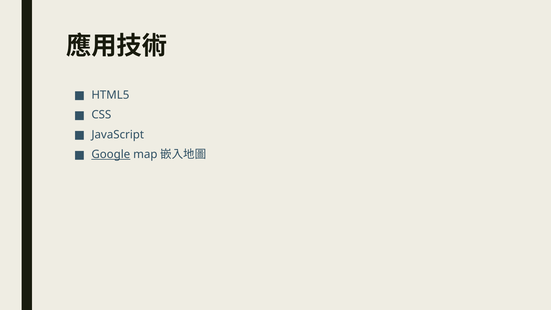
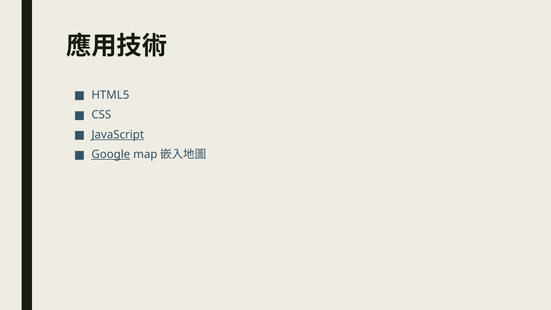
JavaScript underline: none -> present (118, 135)
